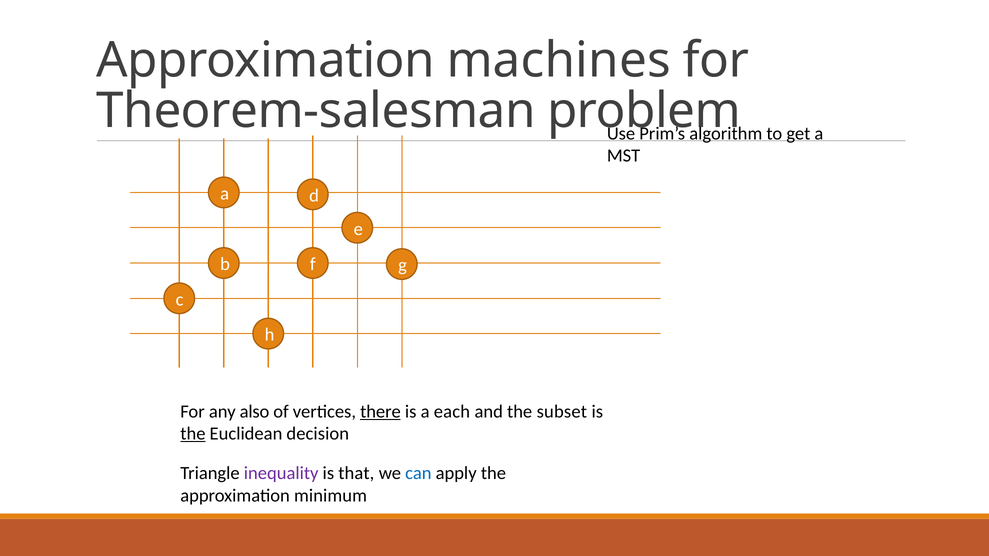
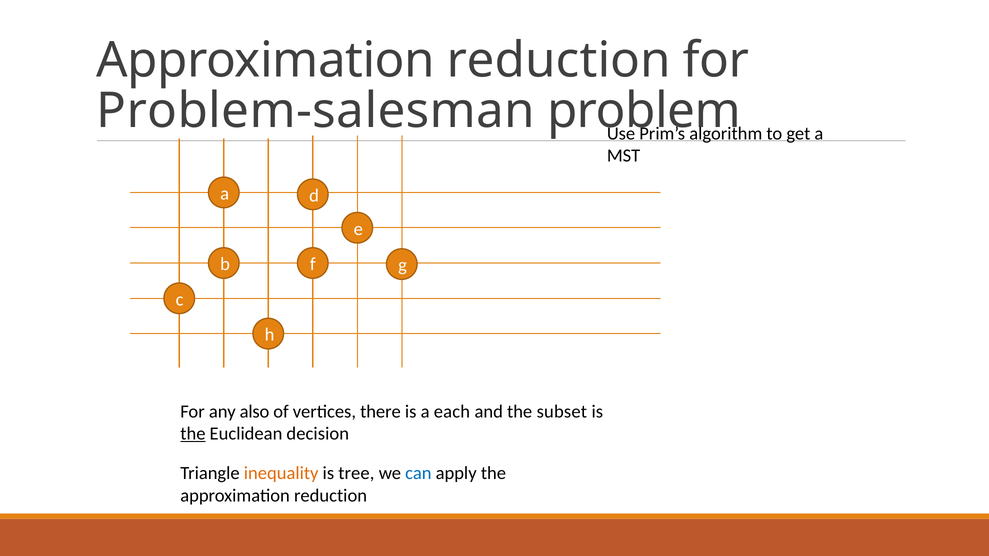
machines: machines -> reduction (559, 60)
Theorem-salesman: Theorem-salesman -> Problem-salesman (316, 111)
there underline: present -> none (380, 412)
inequality colour: purple -> orange (281, 473)
that: that -> tree (356, 473)
minimum: minimum -> reduction (331, 496)
